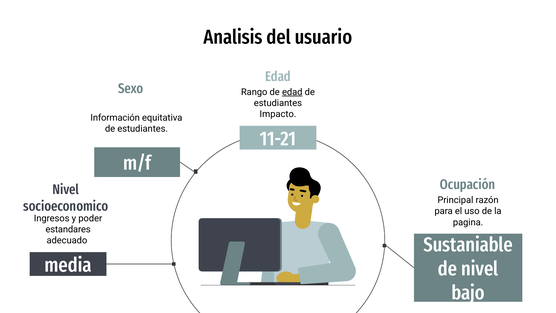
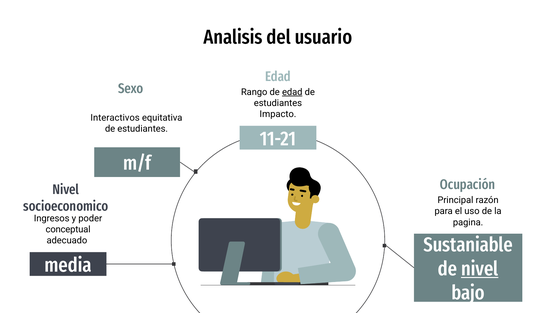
Información: Información -> Interactivos (115, 118)
estandares: estandares -> conceptual (68, 229)
nivel underline: none -> present (480, 269)
